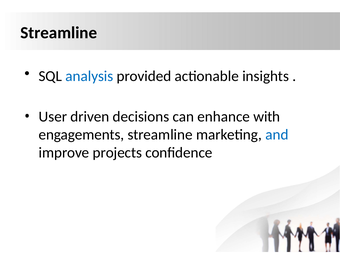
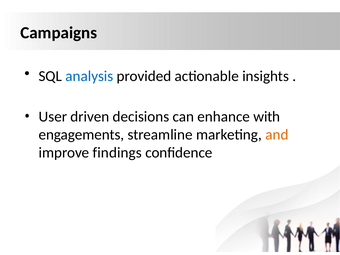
Streamline: Streamline -> Campaigns (59, 33)
and colour: blue -> orange (277, 135)
projects: projects -> findings (117, 153)
